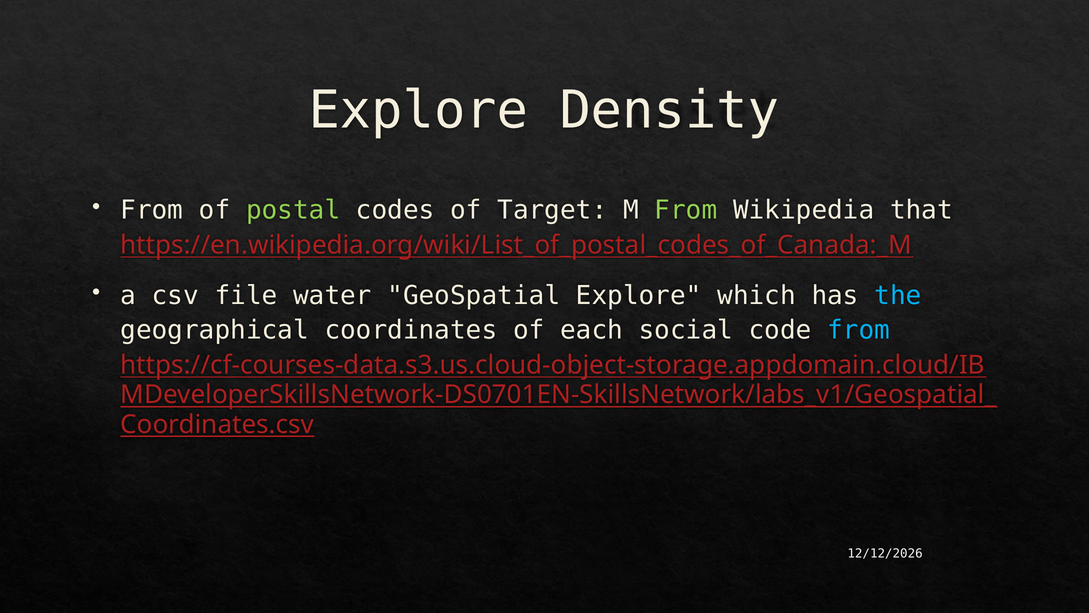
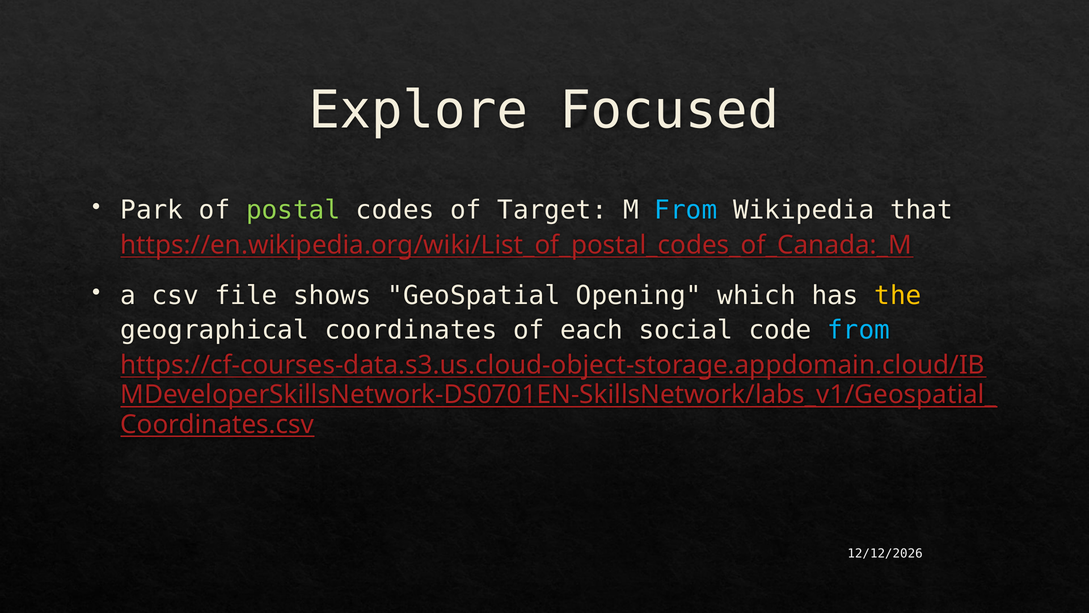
Density: Density -> Focused (669, 110)
From: From -> Park (152, 210)
From colour: light green -> light blue (686, 210)
water: water -> shows (332, 296)
GeoSpatial Explore: Explore -> Opening (639, 296)
the colour: light blue -> yellow (898, 296)
